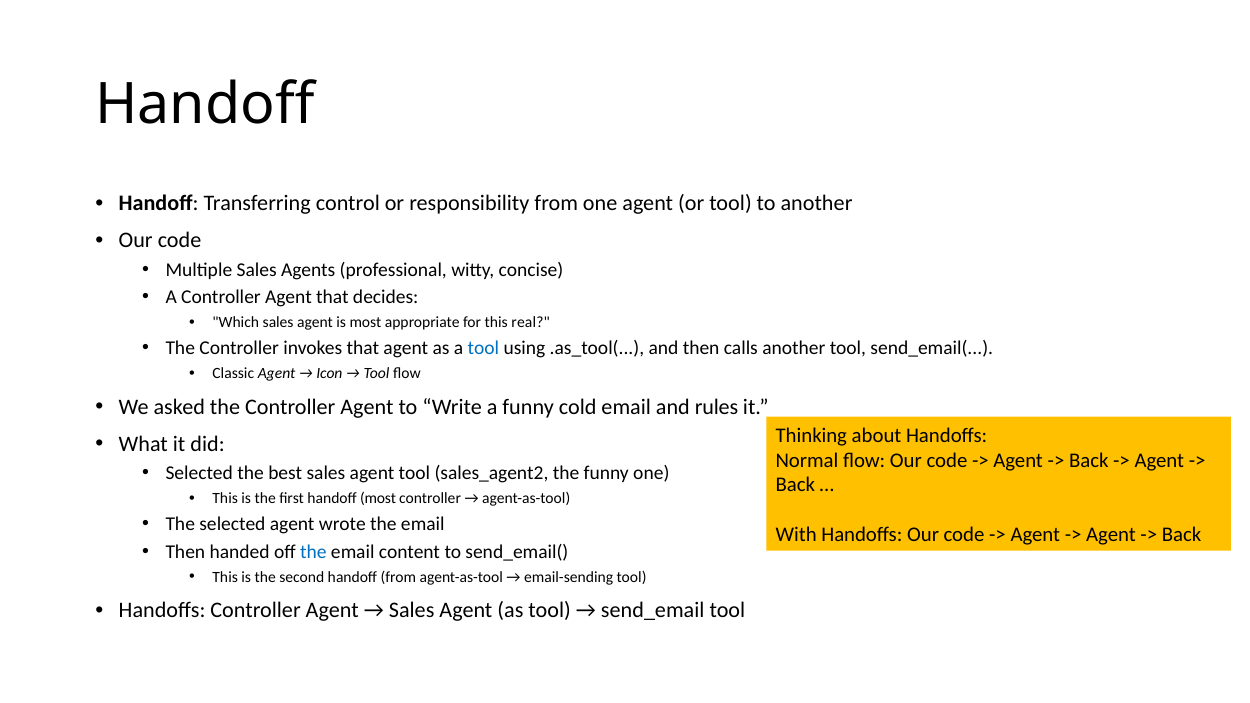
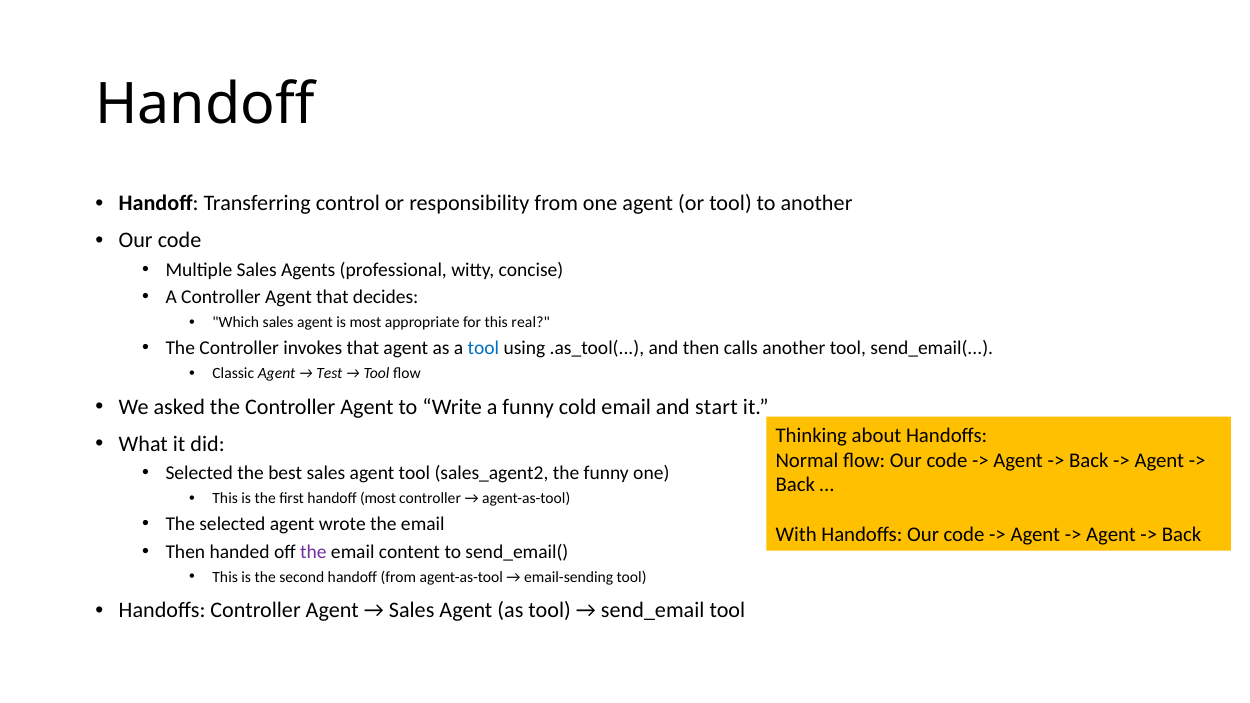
Icon: Icon -> Test (329, 374)
rules: rules -> start (716, 407)
the colour: blue -> purple (313, 552)
